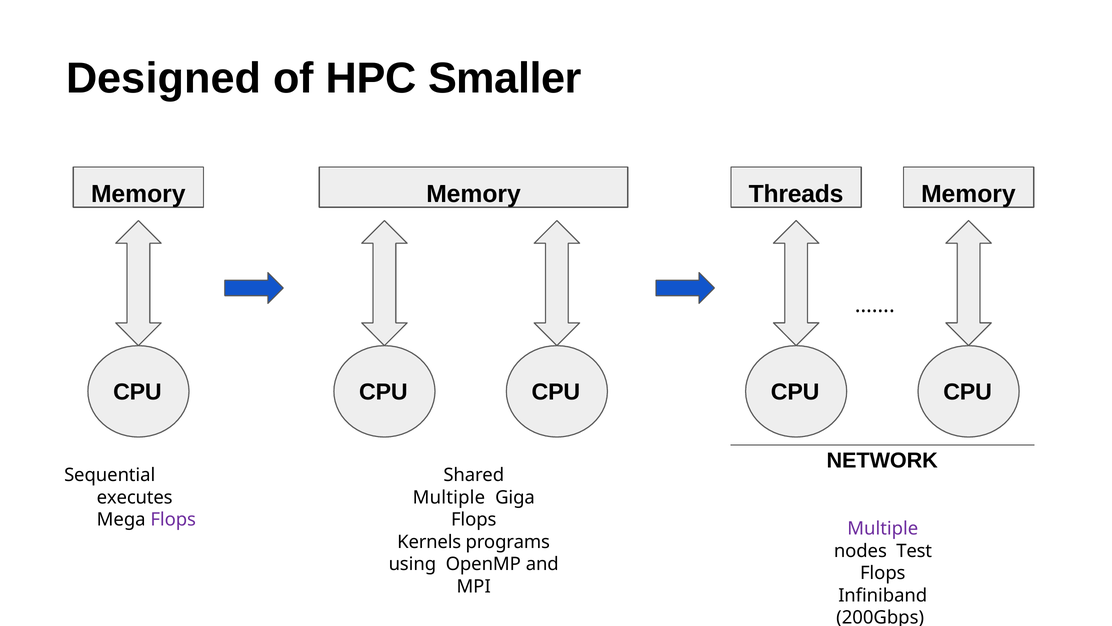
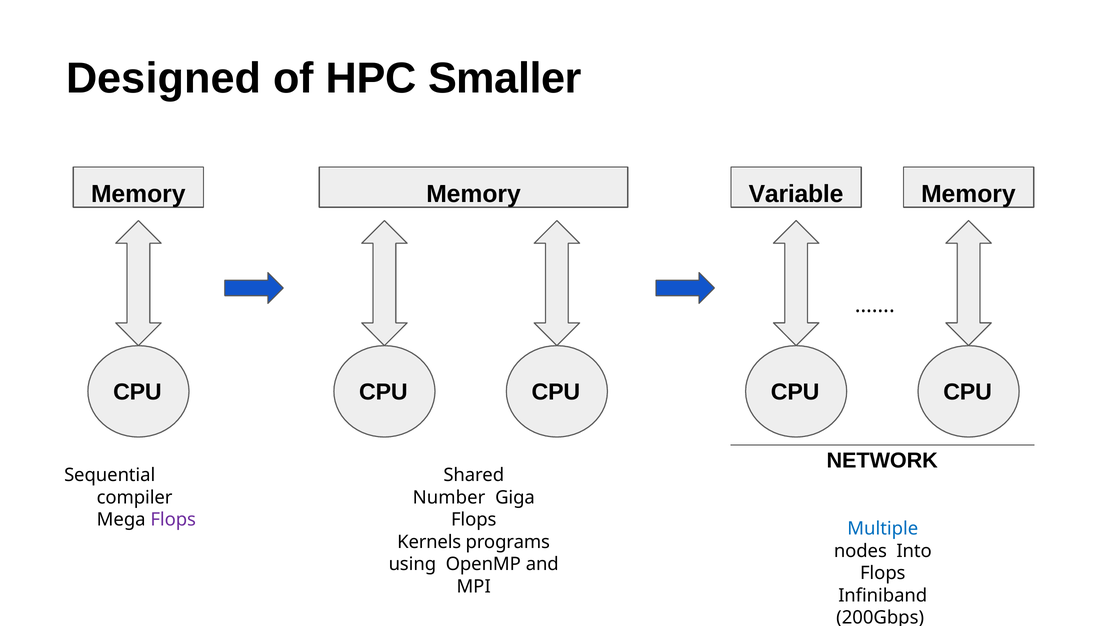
Threads: Threads -> Variable (796, 194)
executes: executes -> compiler (135, 497)
Multiple: Multiple -> Number (449, 497)
Multiple colour: purple -> blue (883, 528)
Test: Test -> Into (914, 551)
